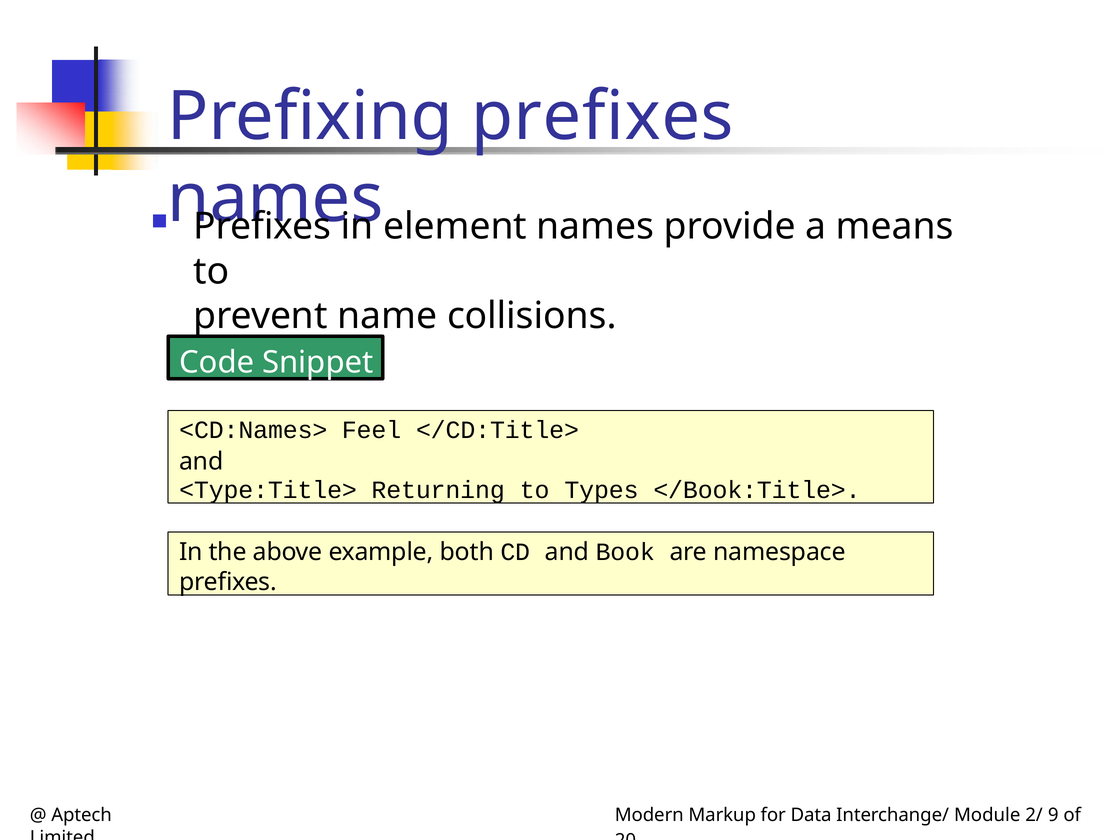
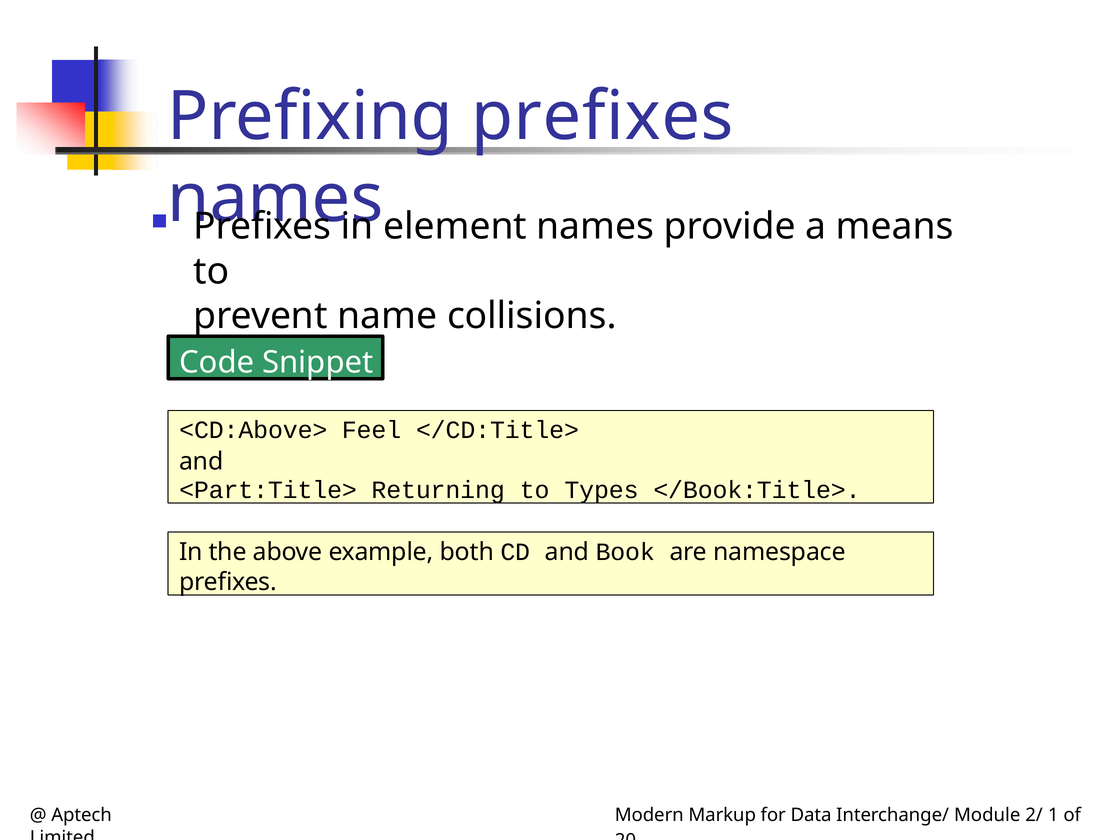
<CD:Names>: <CD:Names> -> <CD:Above> (253, 430)
<Type:Title>: <Type:Title> -> <Part:Title> (268, 490)
9: 9 -> 1 (1053, 815)
